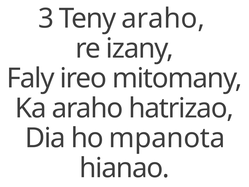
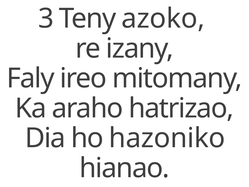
Teny araho: araho -> azoko (163, 19)
mpanota: mpanota -> hazoniko (167, 138)
